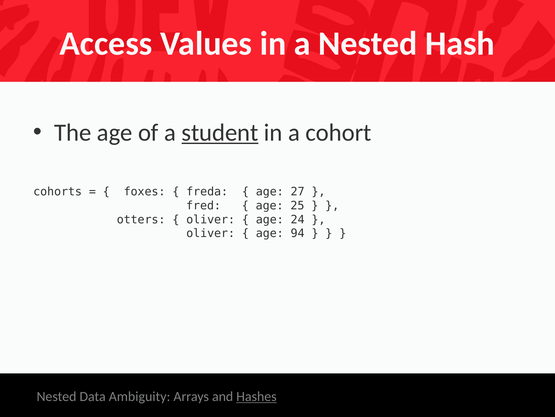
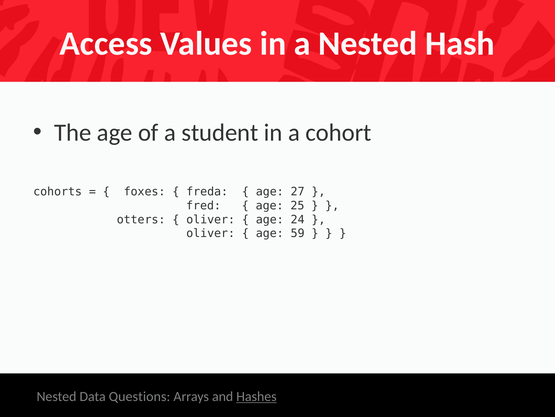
student underline: present -> none (220, 132)
94: 94 -> 59 (298, 233)
Ambiguity: Ambiguity -> Questions (140, 396)
